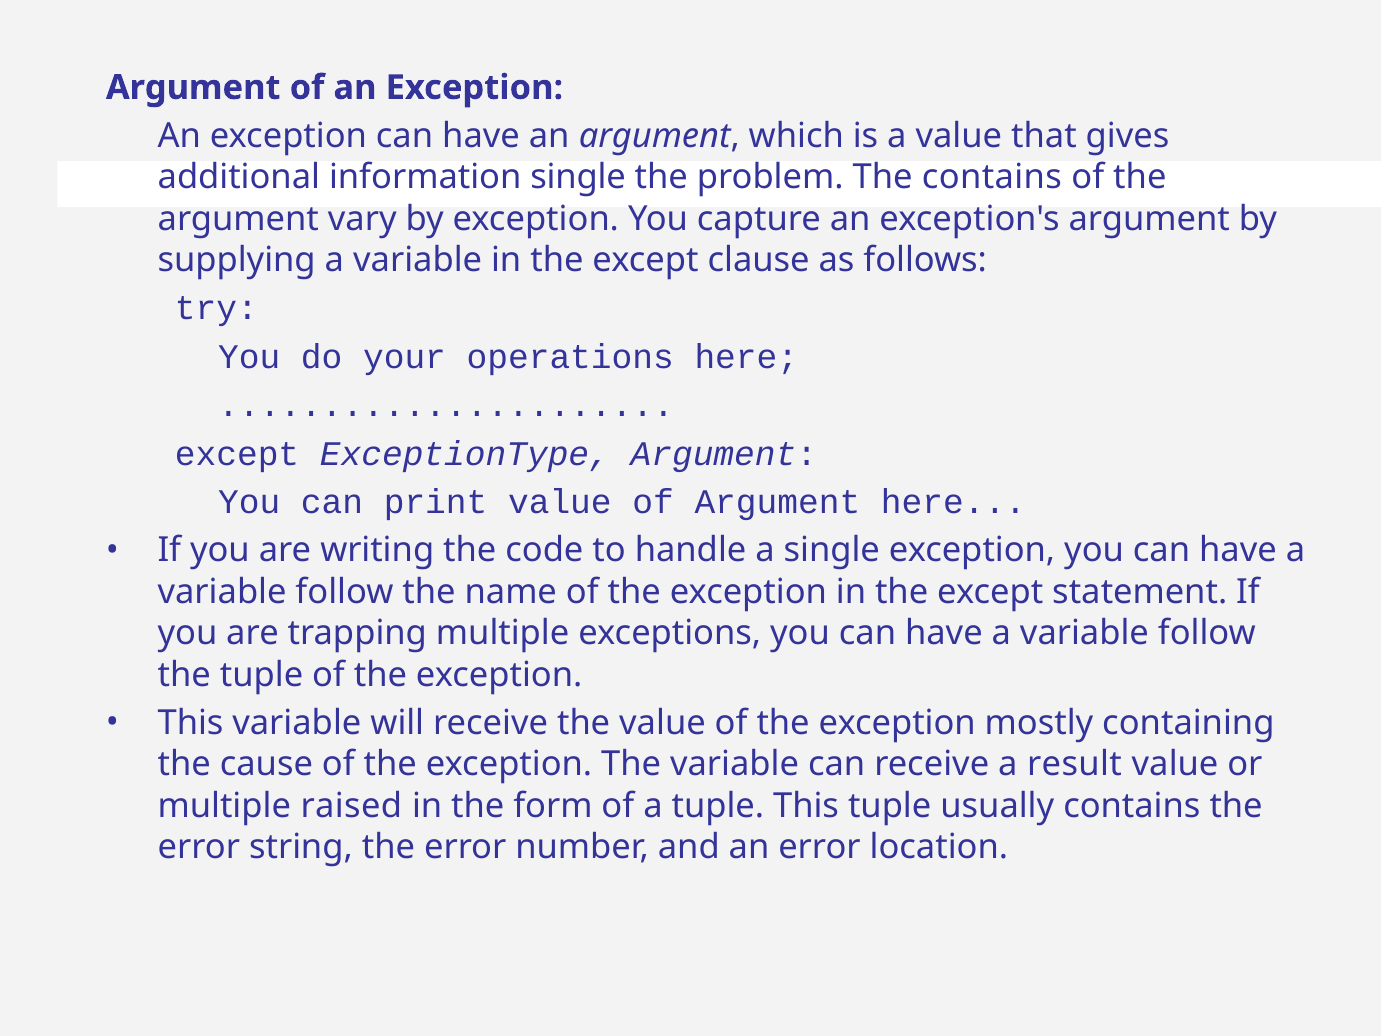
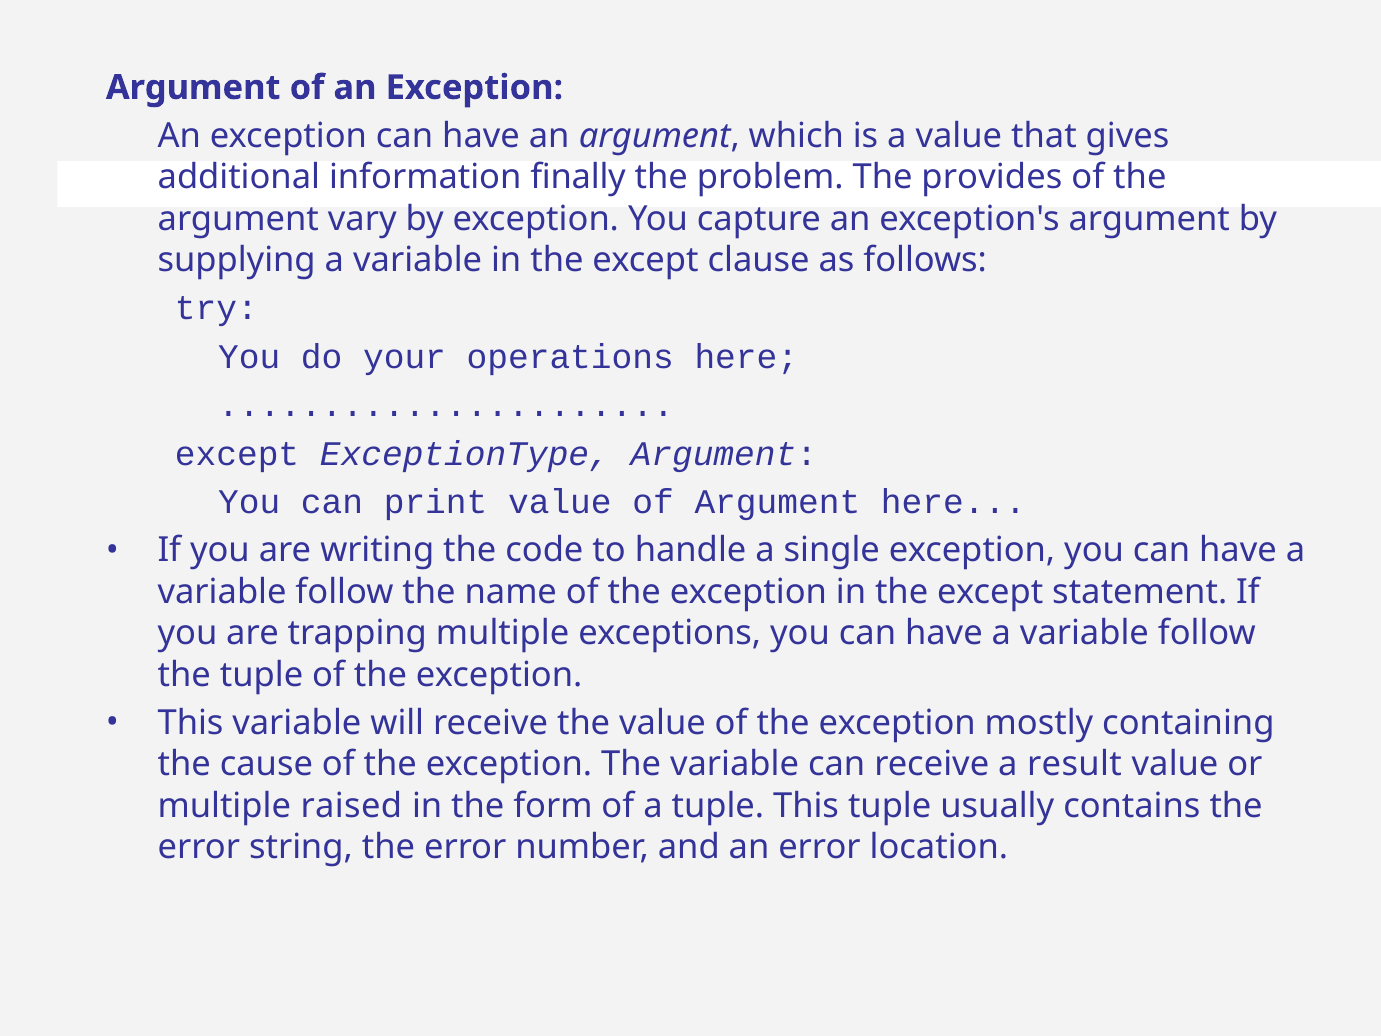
information single: single -> finally (578, 177)
The contains: contains -> provides (992, 177)
